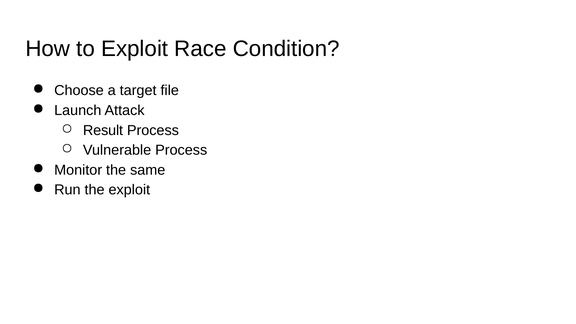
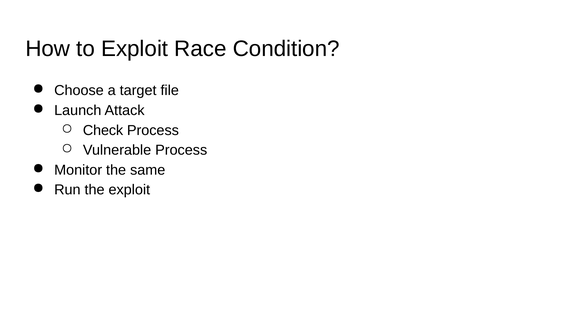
Result: Result -> Check (103, 130)
